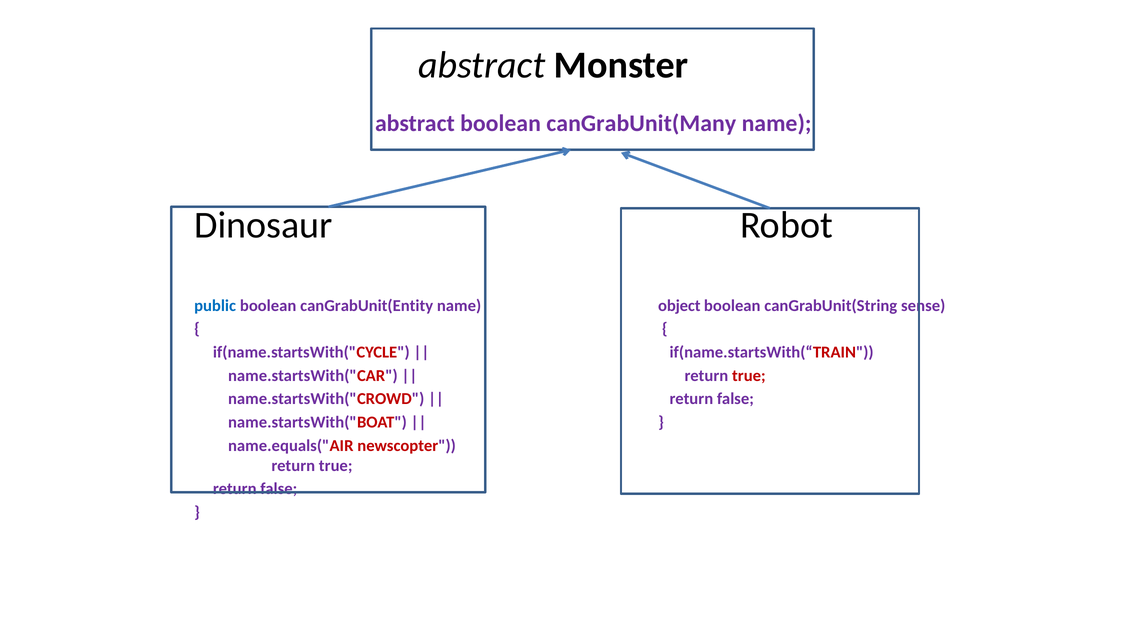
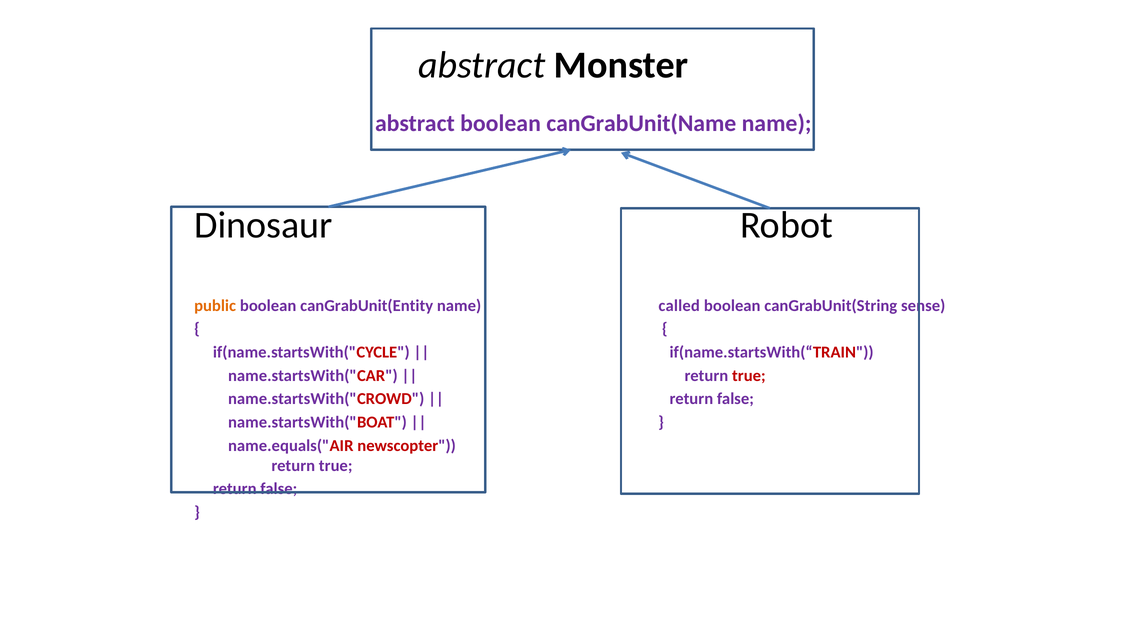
canGrabUnit(Many: canGrabUnit(Many -> canGrabUnit(Name (641, 123)
public colour: blue -> orange (215, 306)
object: object -> called (679, 306)
